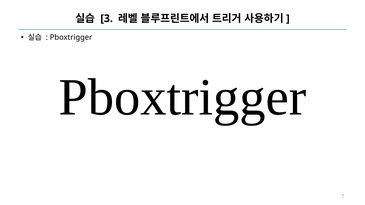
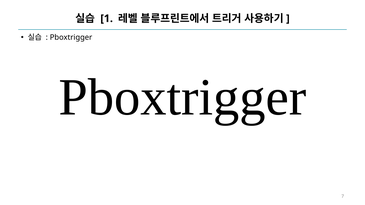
3: 3 -> 1 (107, 19)
